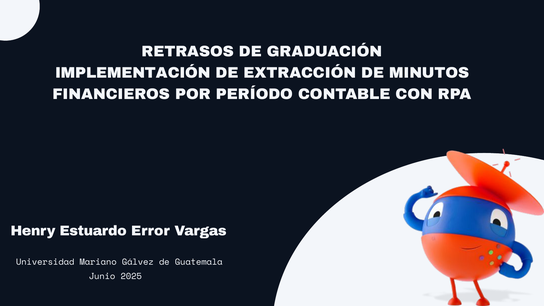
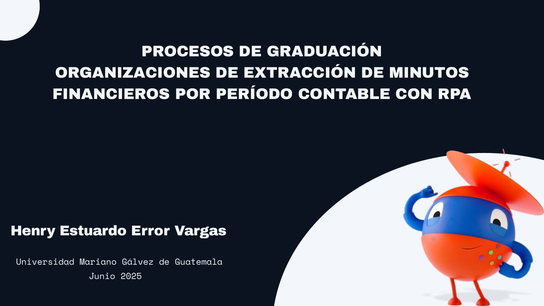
RETRASOS: RETRASOS -> PROCESOS (188, 51)
IMPLEMENTACIÓN: IMPLEMENTACIÓN -> ORGANIZACIONES (133, 73)
